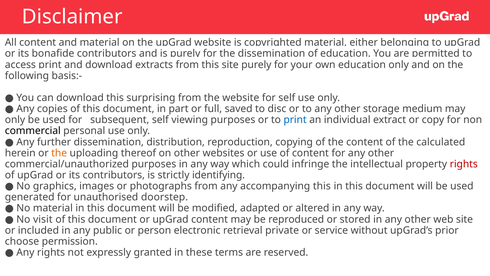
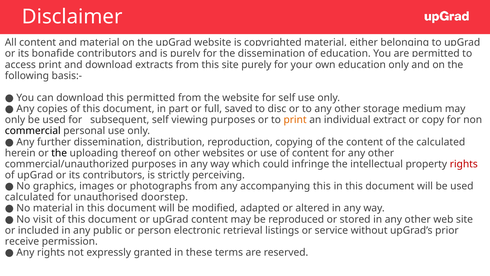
this surprising: surprising -> permitted (151, 98)
print colour: blue -> orange (295, 120)
the colour: orange -> black (59, 153)
identifying: identifying -> perceiving (218, 175)
generated: generated -> calculated (30, 197)
private: private -> listings (282, 230)
choose: choose -> receive (22, 241)
